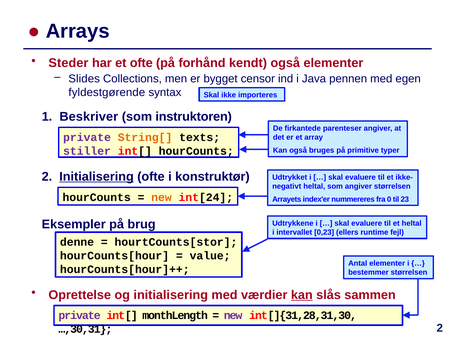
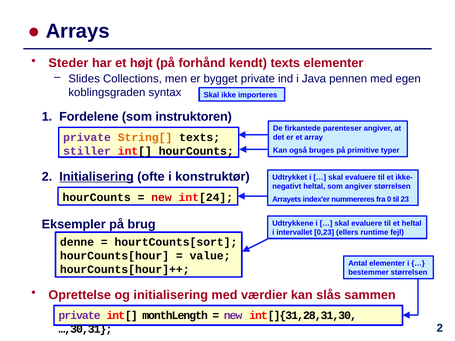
et ofte: ofte -> højt (141, 63)
kendt også: også -> texts (285, 63)
bygget censor: censor -> private (258, 79)
fyldestgørende: fyldestgørende -> koblingsgraden (107, 92)
Beskriver: Beskriver -> Fordelene (89, 117)
new colour: orange -> red (161, 197)
hourtCounts[stor: hourtCounts[stor -> hourtCounts[sort (176, 242)
kan underline: present -> none (302, 295)
